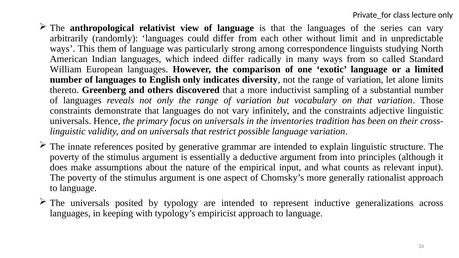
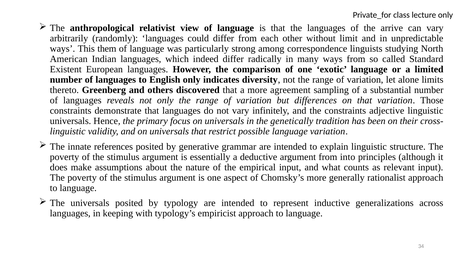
series: series -> arrive (392, 28)
William: William -> Existent (66, 69)
inductivist: inductivist -> agreement (290, 90)
vocabulary: vocabulary -> differences (316, 100)
inventories: inventories -> genetically (292, 121)
